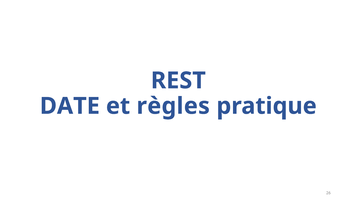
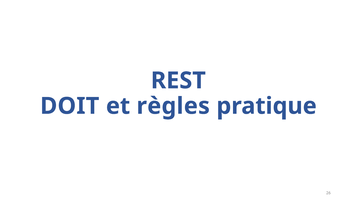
DATE: DATE -> DOIT (70, 106)
